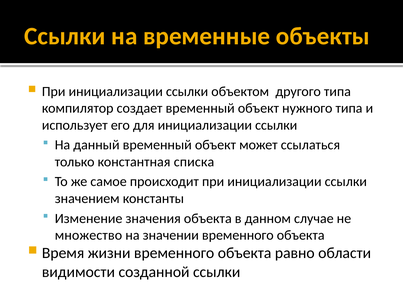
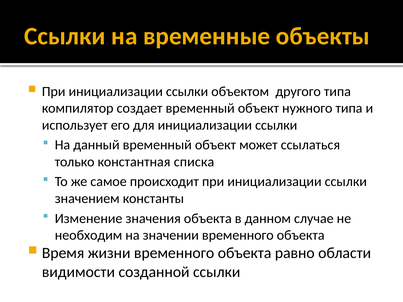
множество: множество -> необходим (89, 235)
